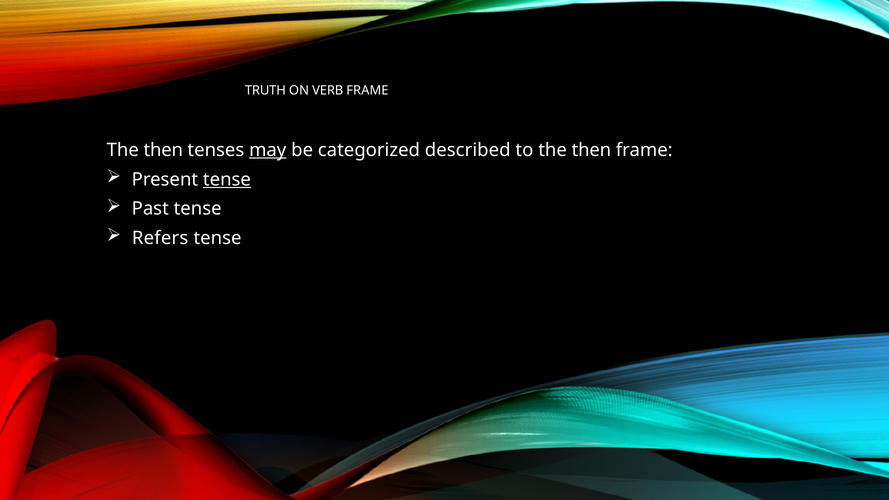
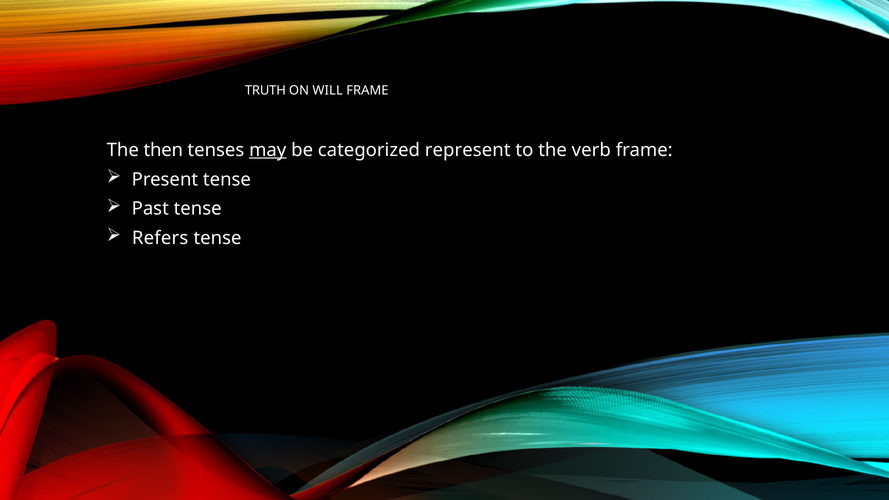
VERB: VERB -> WILL (328, 91)
described: described -> represent (468, 150)
to the then: then -> verb (591, 150)
tense underline: present -> none (227, 179)
